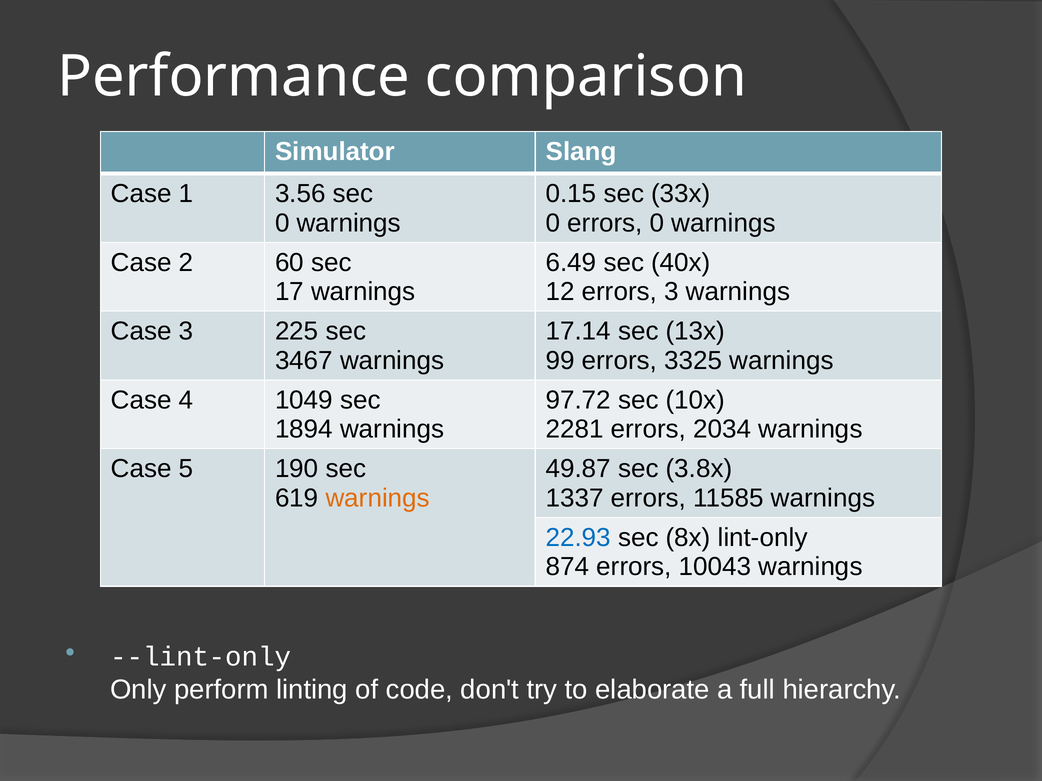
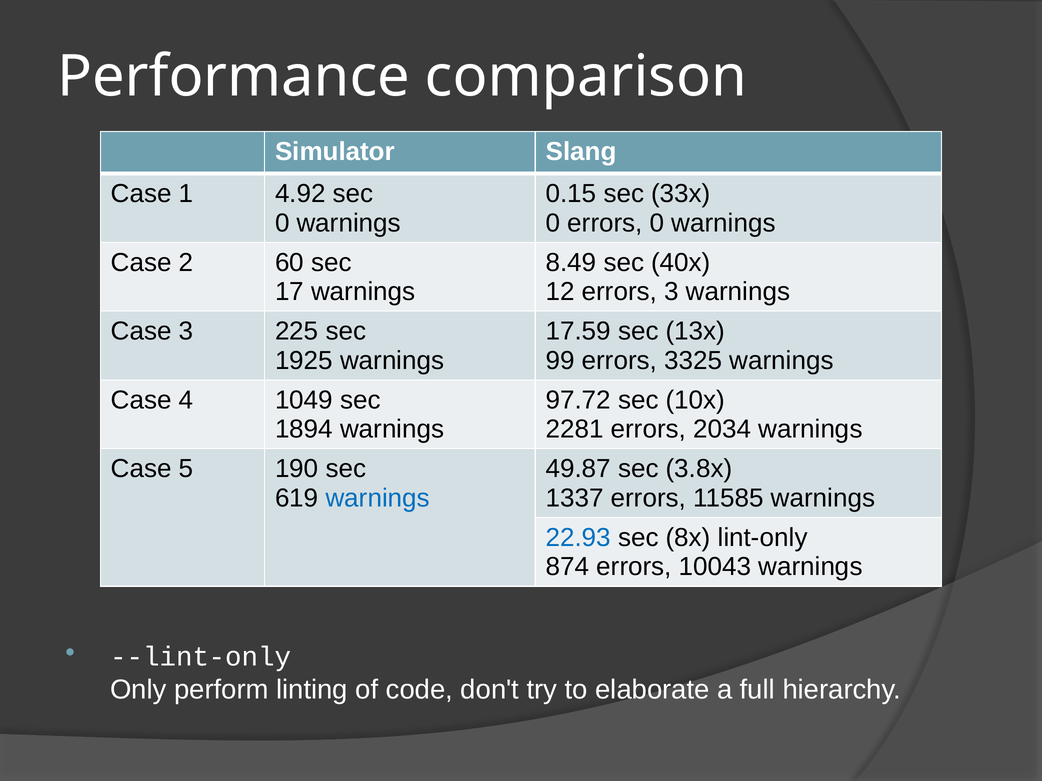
3.56: 3.56 -> 4.92 (300, 194)
6.49: 6.49 -> 8.49 (571, 263)
17.14: 17.14 -> 17.59 (578, 332)
3467: 3467 -> 1925 (304, 361)
warnings colour: orange -> blue (378, 498)
